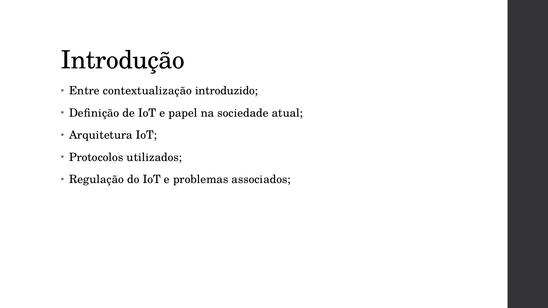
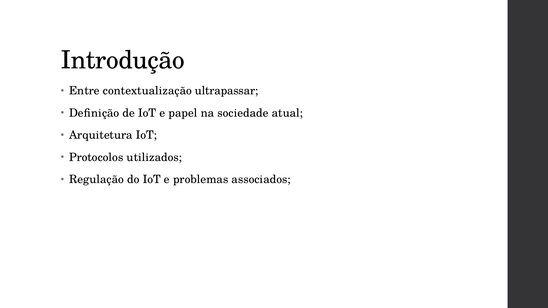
introduzido: introduzido -> ultrapassar (227, 91)
